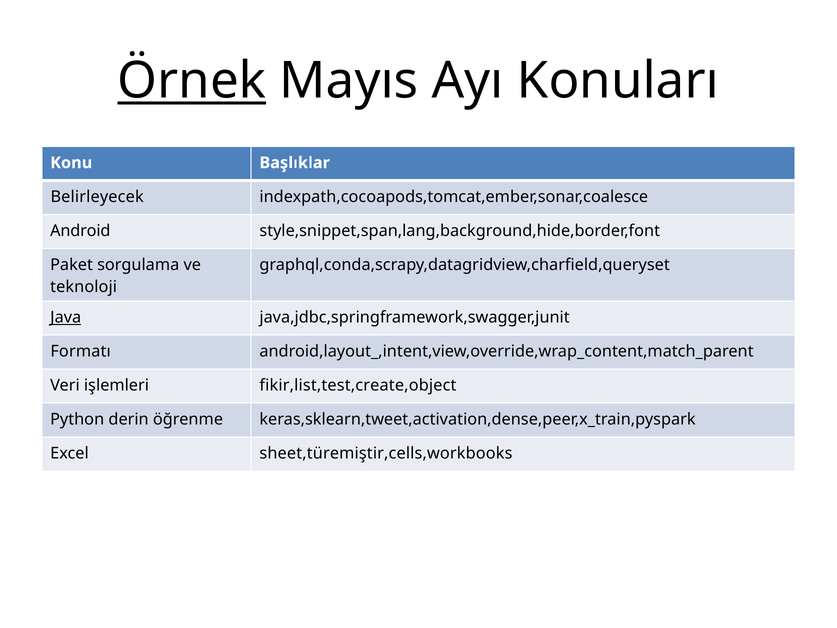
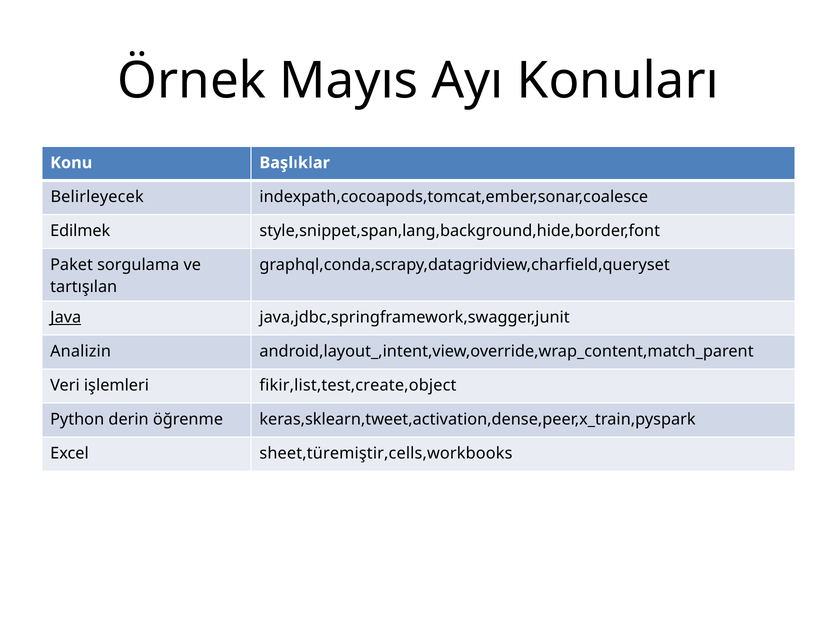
Örnek underline: present -> none (192, 81)
Android: Android -> Edilmek (80, 231)
teknoloji: teknoloji -> tartışılan (84, 287)
Formatı: Formatı -> Analizin (81, 351)
